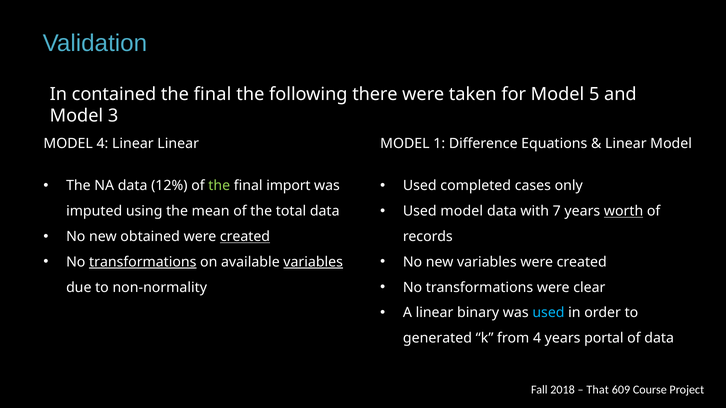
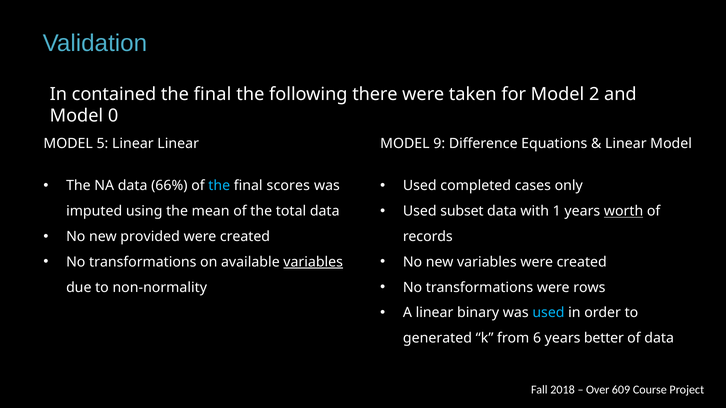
5: 5 -> 2 (594, 94)
3: 3 -> 0 (113, 116)
MODEL 4: 4 -> 5 (102, 144)
1: 1 -> 9 (439, 144)
12%: 12% -> 66% (169, 186)
the colour: light green -> light blue (219, 186)
import: import -> scores (288, 186)
Used model: model -> subset (462, 211)
7: 7 -> 1 (557, 211)
obtained: obtained -> provided (150, 237)
created underline: present -> none (245, 237)
transformations underline: present -> none (143, 262)
clear: clear -> rows (589, 288)
from 4: 4 -> 6 (537, 338)
portal: portal -> better (604, 338)
That: That -> Over (598, 390)
